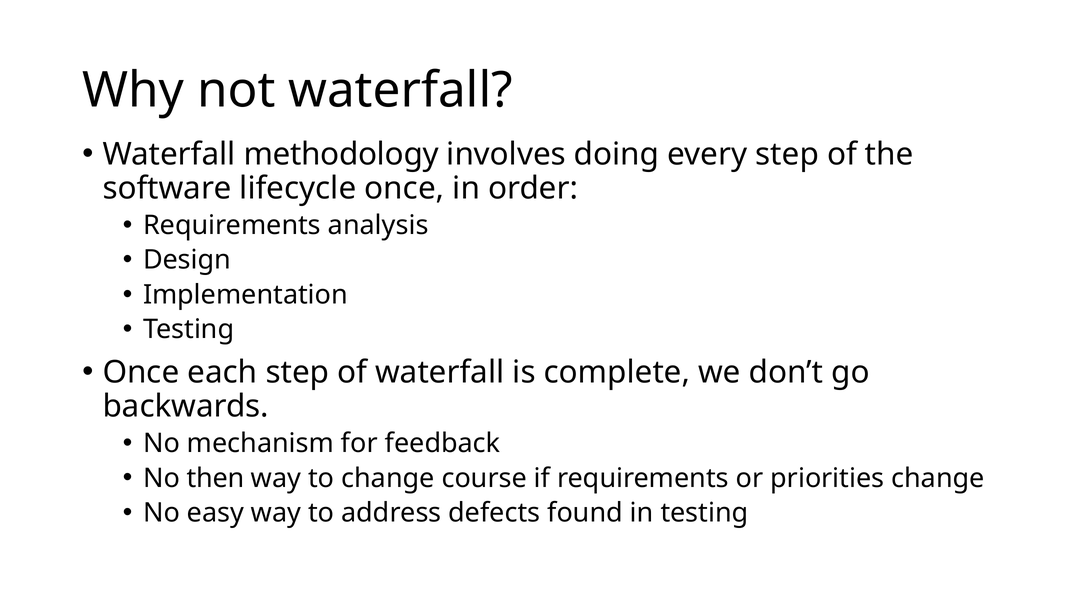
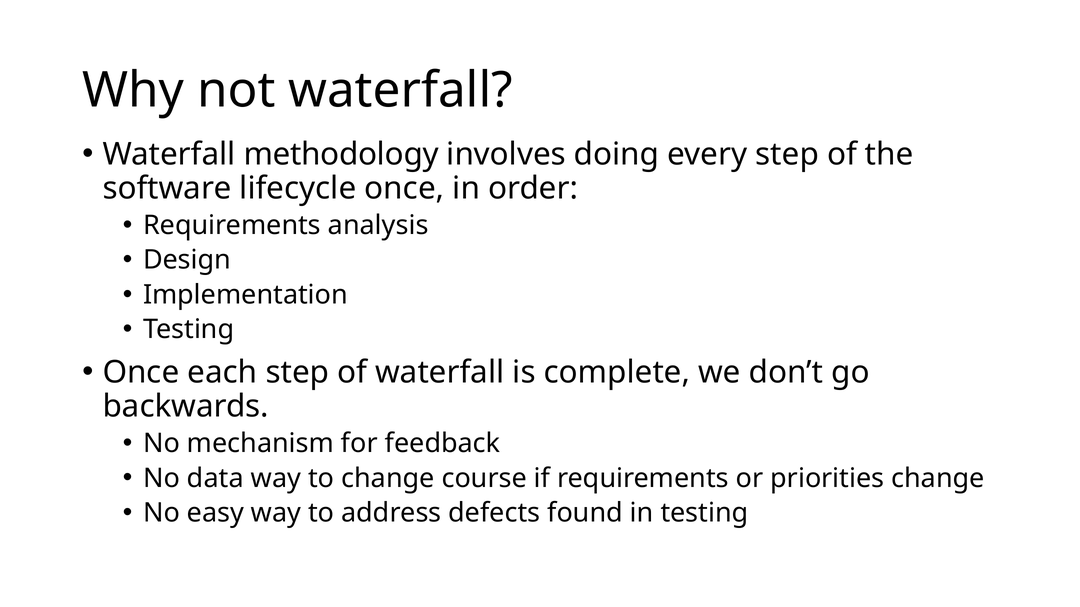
then: then -> data (215, 479)
